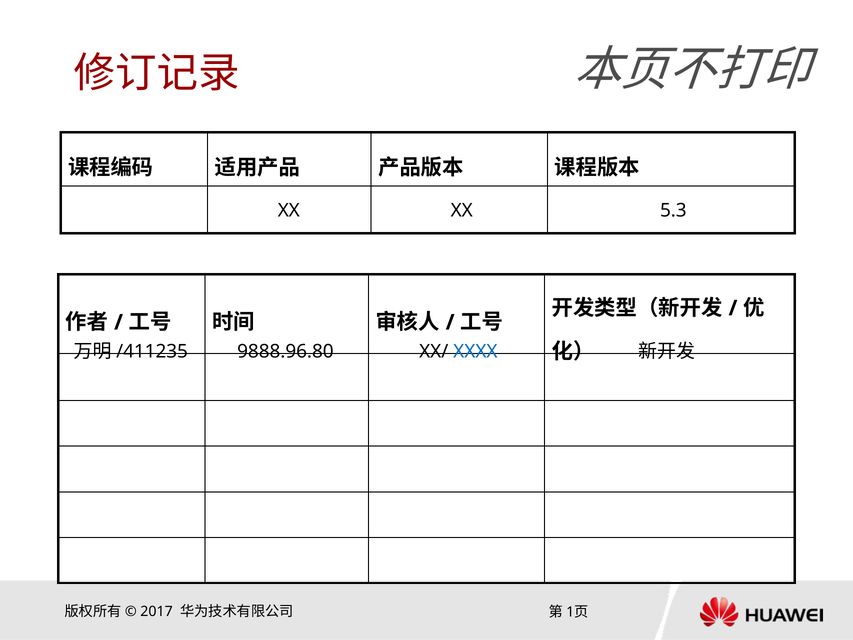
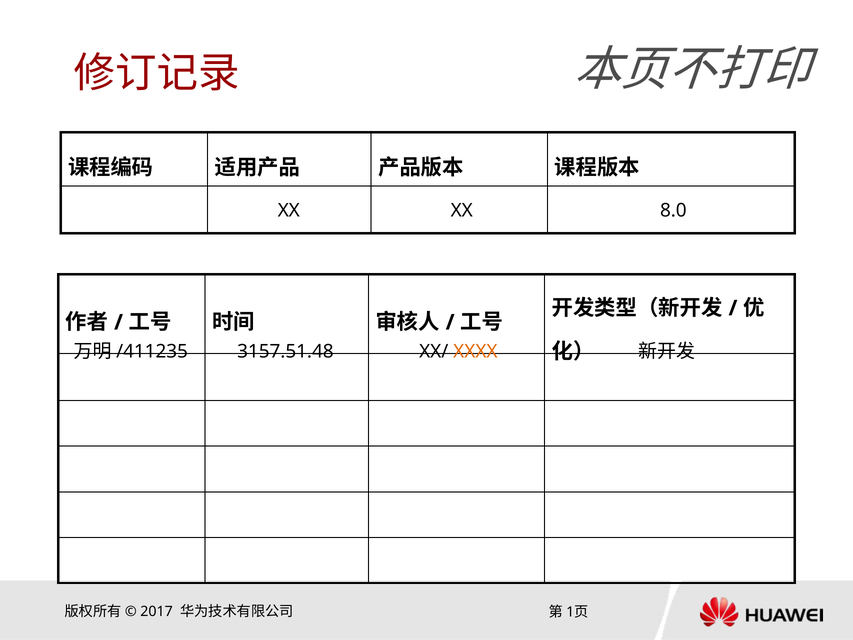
5.3: 5.3 -> 8.0 (673, 210)
9888.96.80: 9888.96.80 -> 3157.51.48 (285, 351)
XXXX colour: blue -> orange (475, 351)
